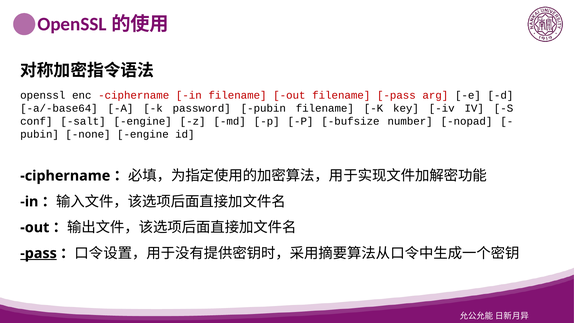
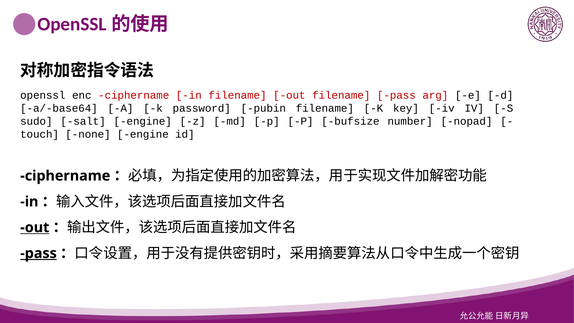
conf: conf -> sudo (36, 121)
pubin: pubin -> touch (40, 134)
out underline: none -> present (35, 227)
